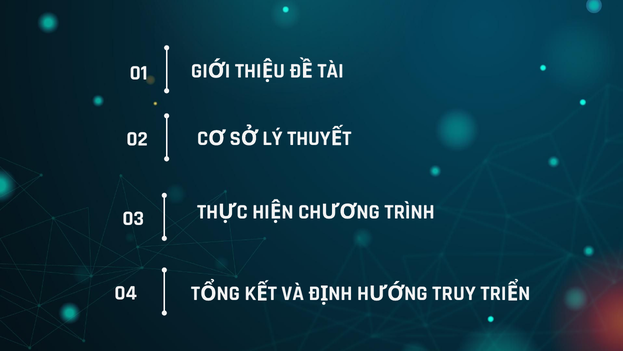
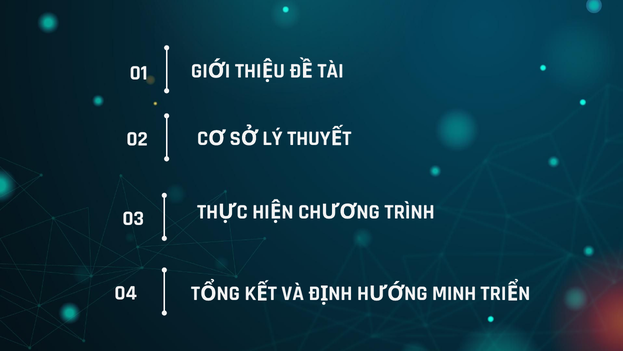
TRUY: TRUY -> MINH (454, 293)
